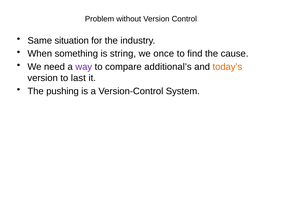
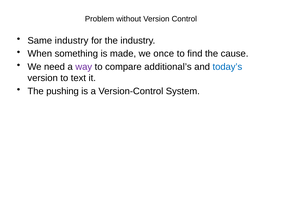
Same situation: situation -> industry (72, 41)
string: string -> made (123, 54)
today’s colour: orange -> blue (227, 67)
last: last -> text (78, 78)
